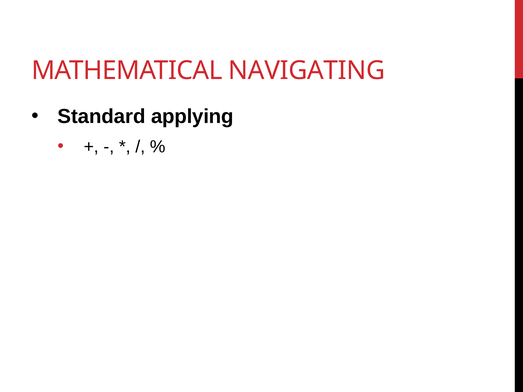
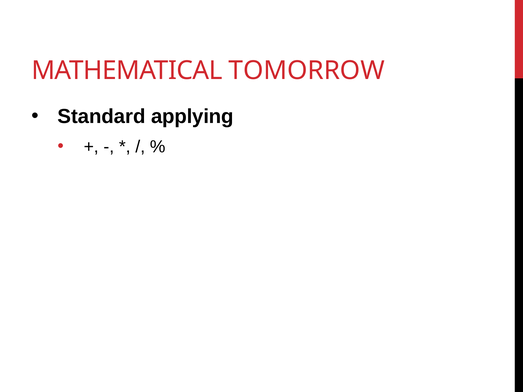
NAVIGATING: NAVIGATING -> TOMORROW (307, 71)
